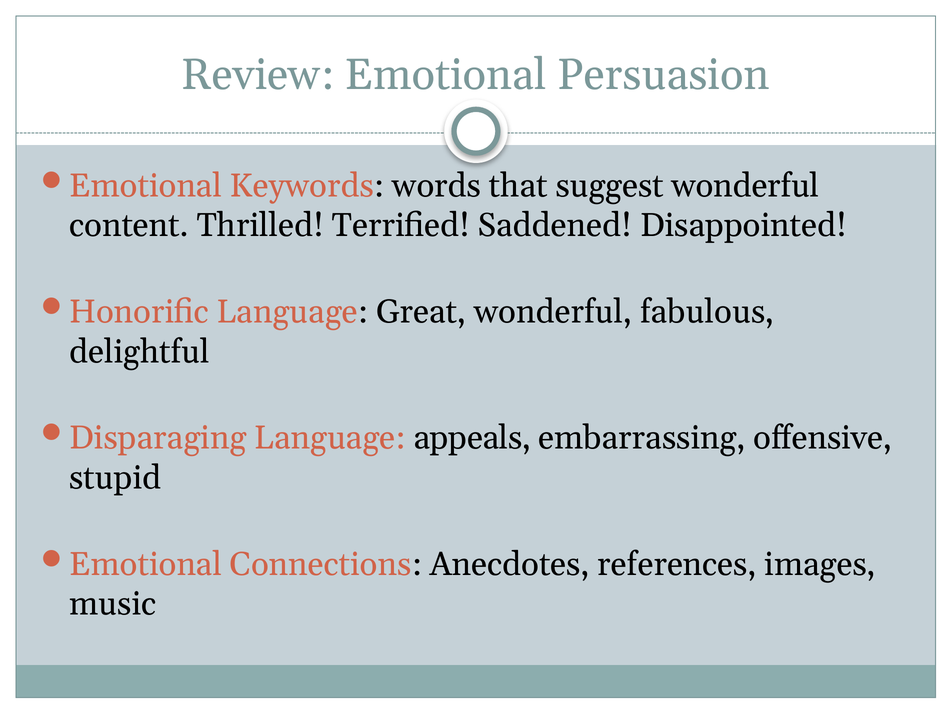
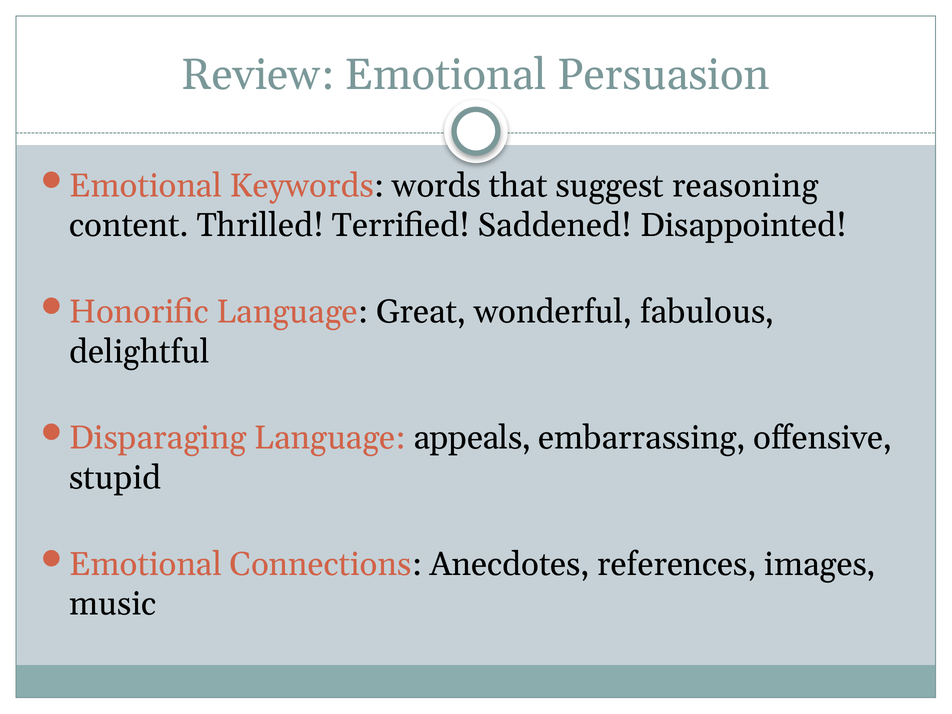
suggest wonderful: wonderful -> reasoning (745, 186)
